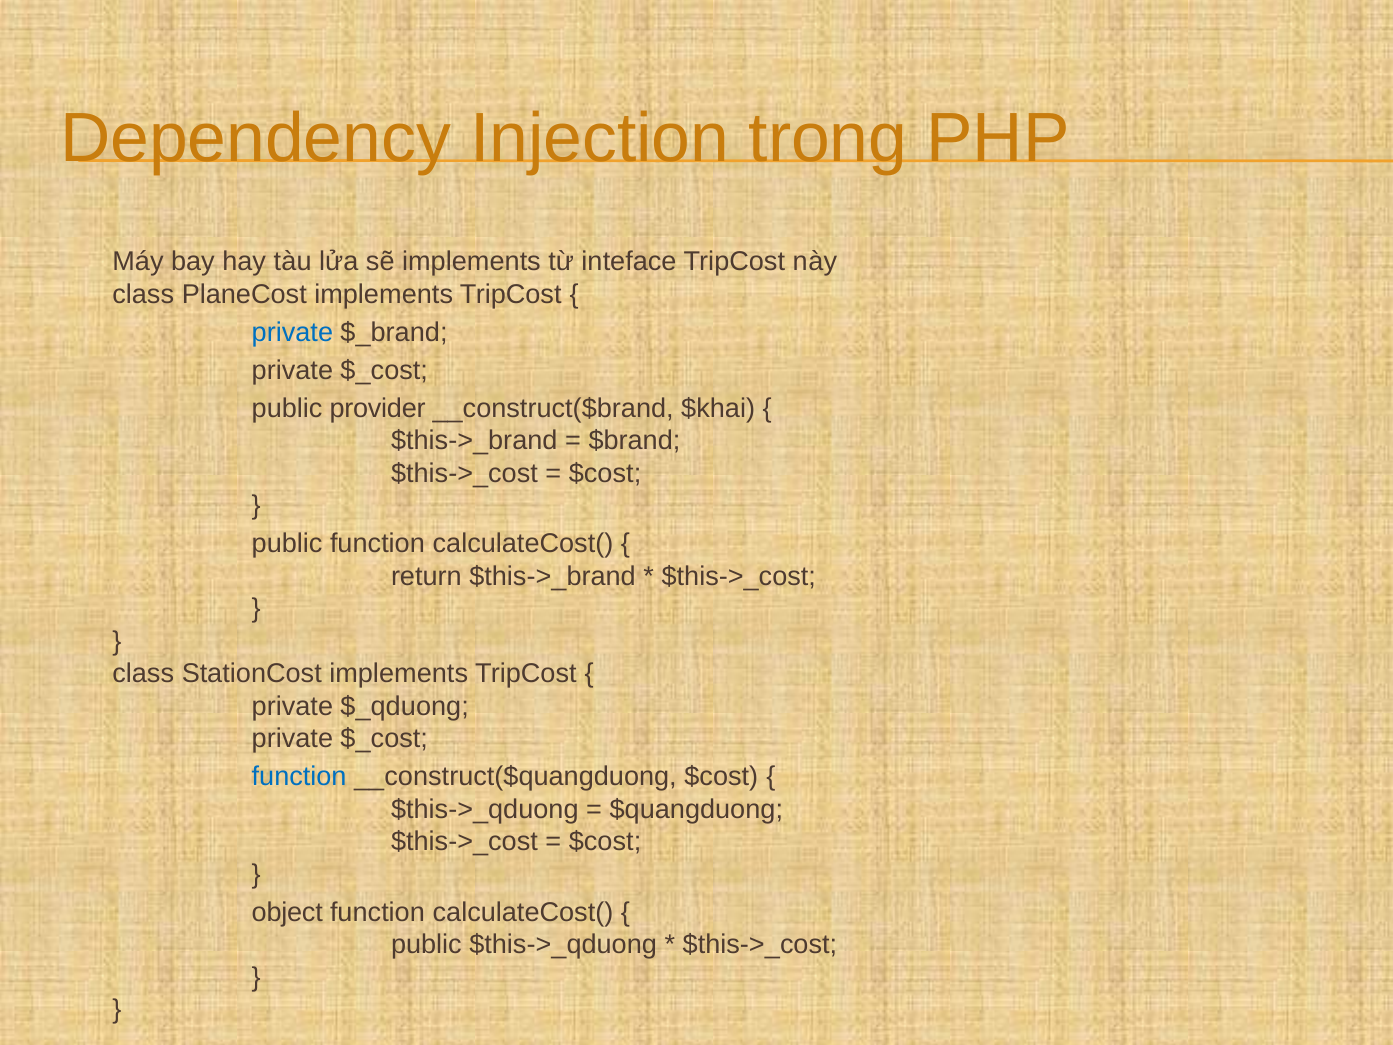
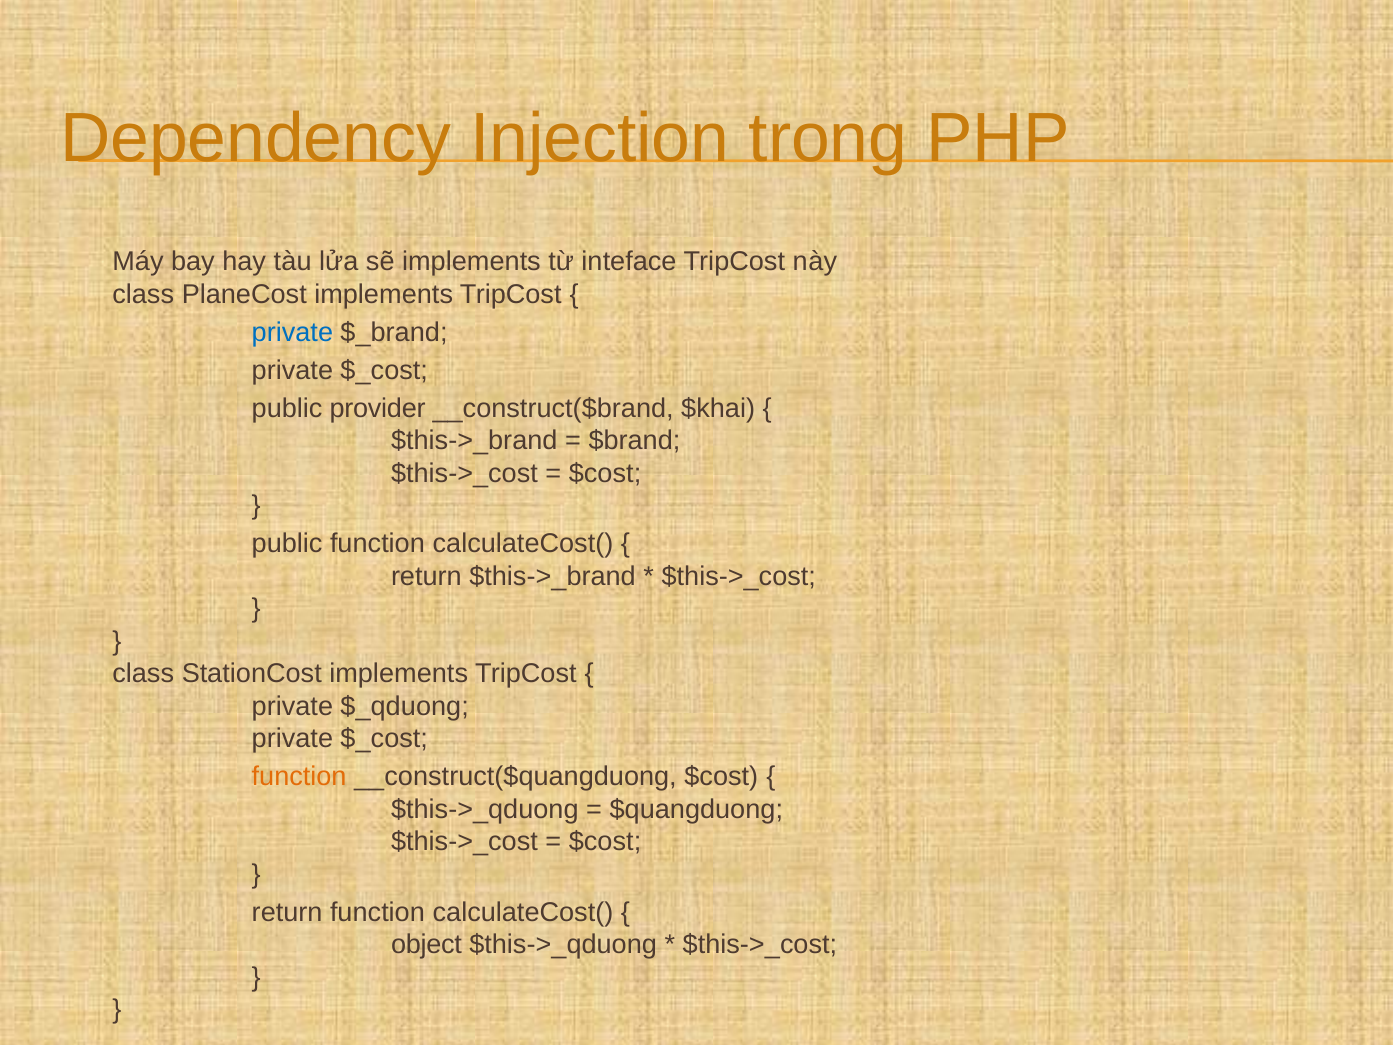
function colour: blue -> orange (299, 777)
object: object -> return (287, 912)
public: public -> object (427, 945)
